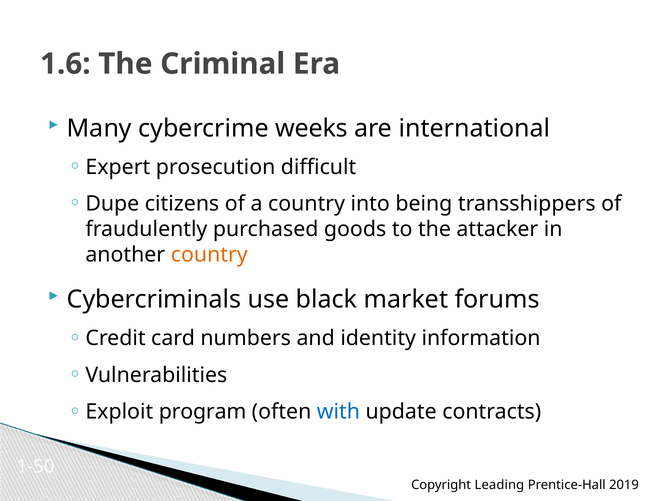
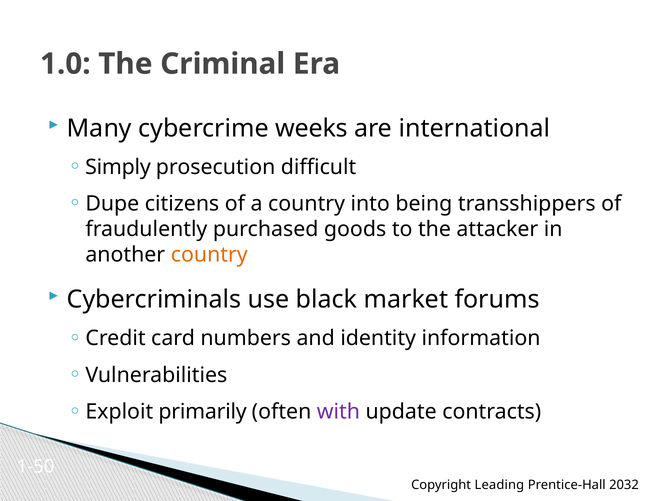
1.6: 1.6 -> 1.0 (65, 64)
Expert: Expert -> Simply (118, 167)
program: program -> primarily (203, 412)
with colour: blue -> purple (338, 412)
2019: 2019 -> 2032 (624, 485)
